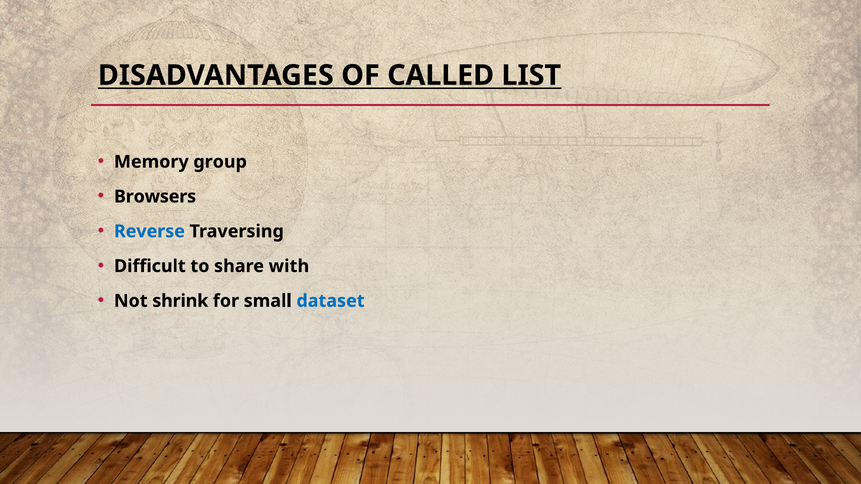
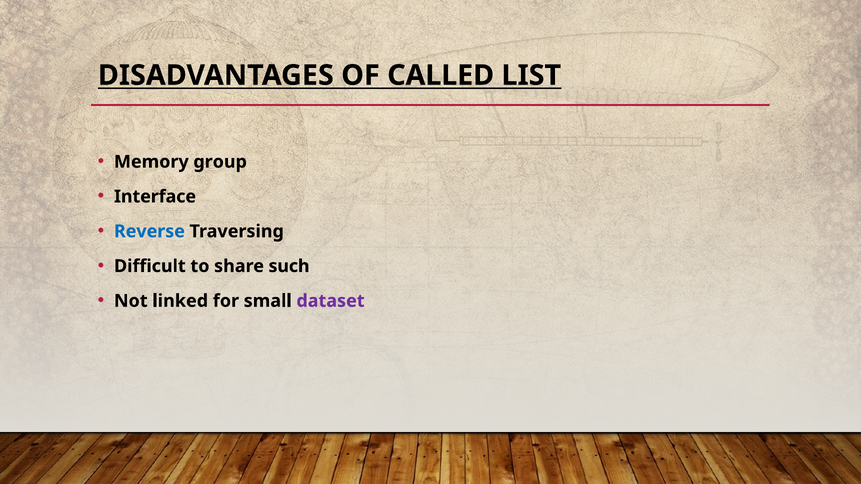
Browsers: Browsers -> Interface (155, 197)
with: with -> such (289, 266)
shrink: shrink -> linked (180, 301)
dataset colour: blue -> purple (330, 301)
